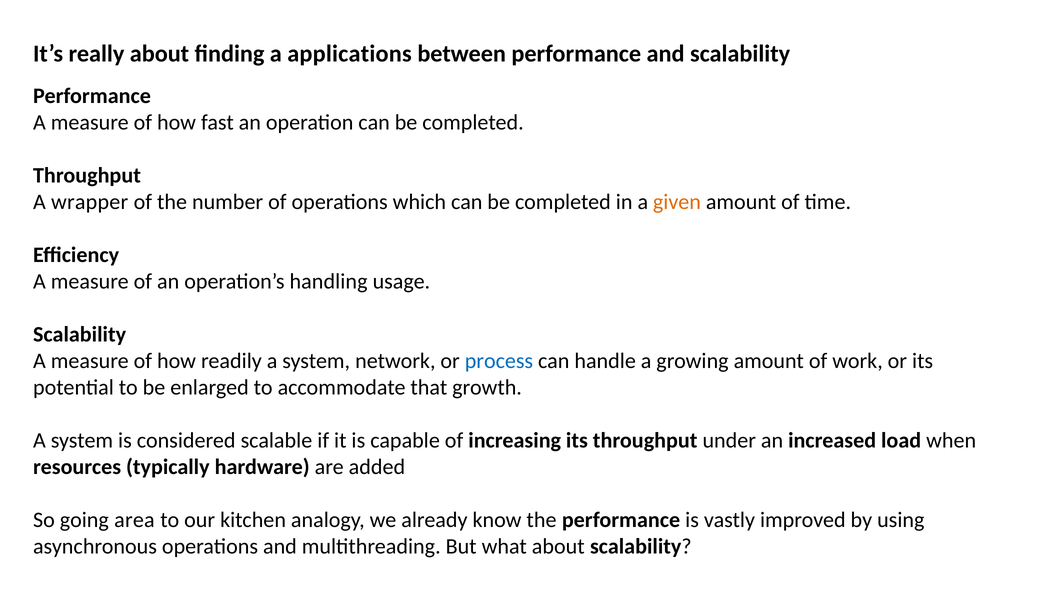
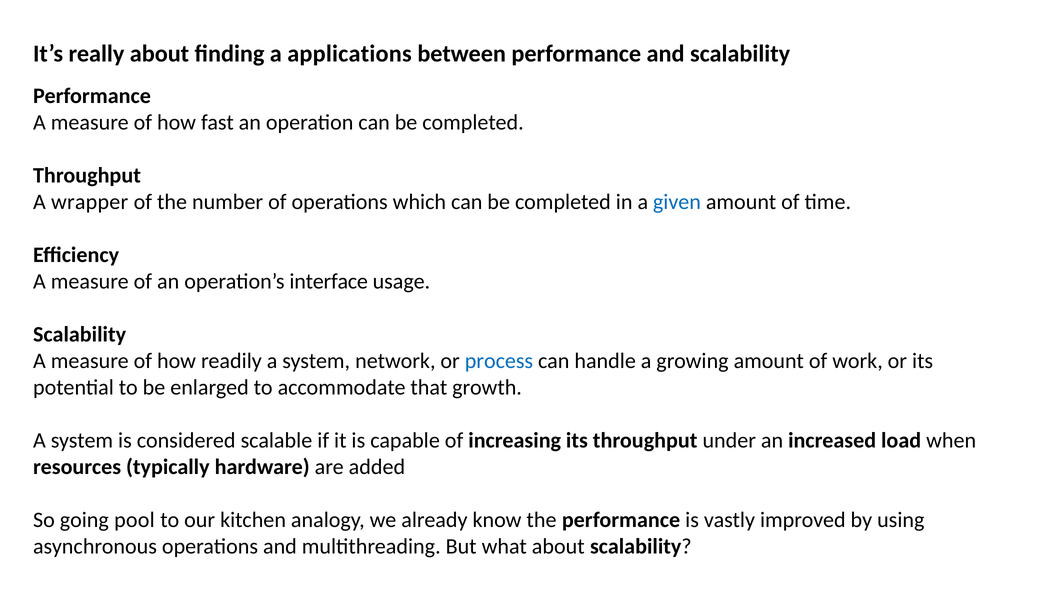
given colour: orange -> blue (677, 202)
handling: handling -> interface (329, 281)
area: area -> pool (134, 520)
